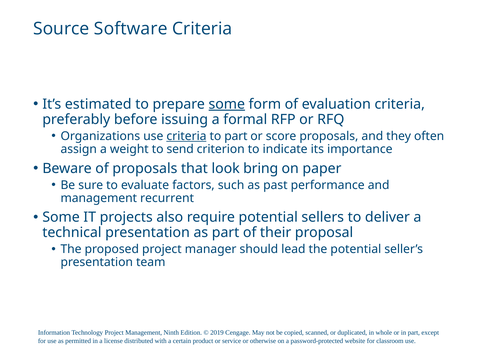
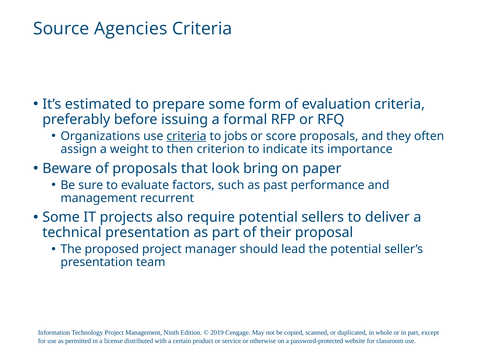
Software: Software -> Agencies (131, 29)
some underline: present -> none (227, 104)
to part: part -> jobs (236, 136)
send: send -> then (180, 149)
